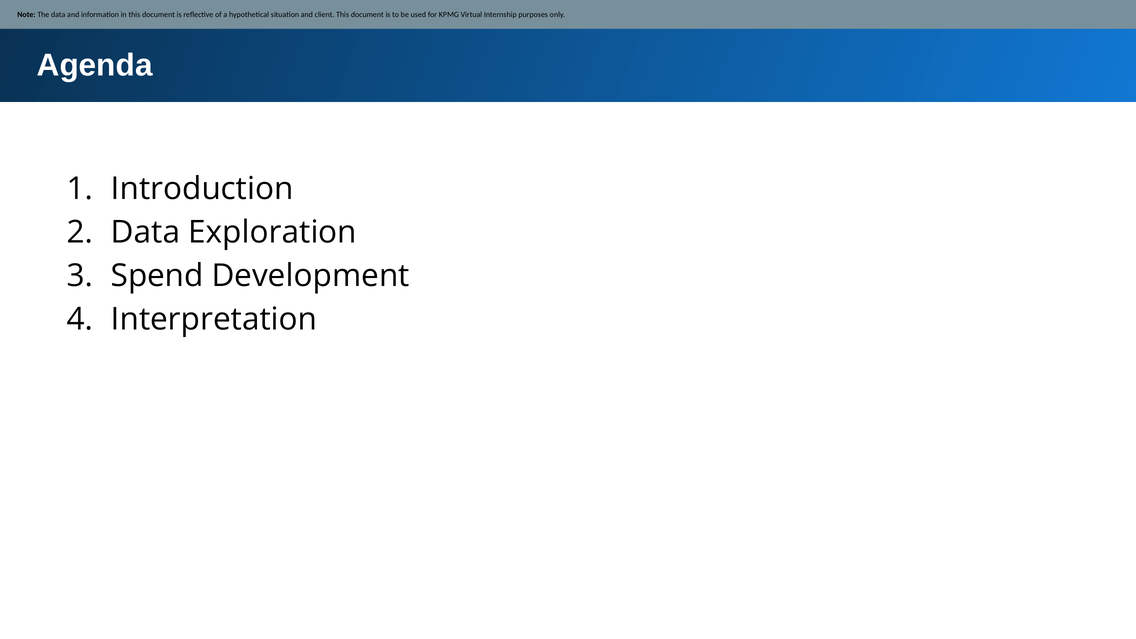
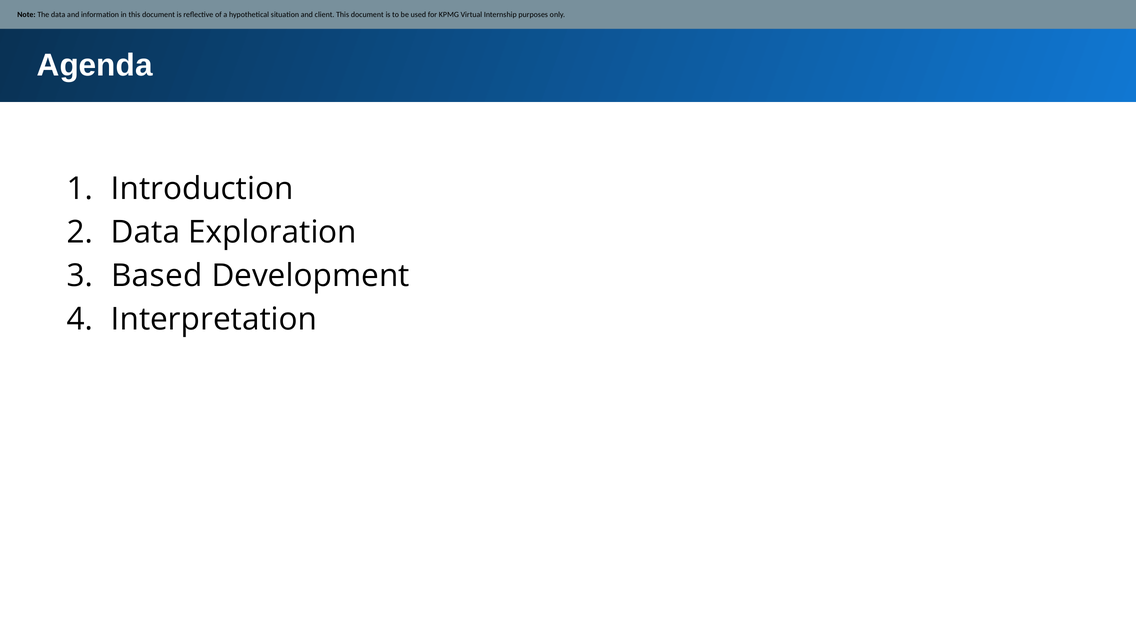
Spend: Spend -> Based (157, 276)
